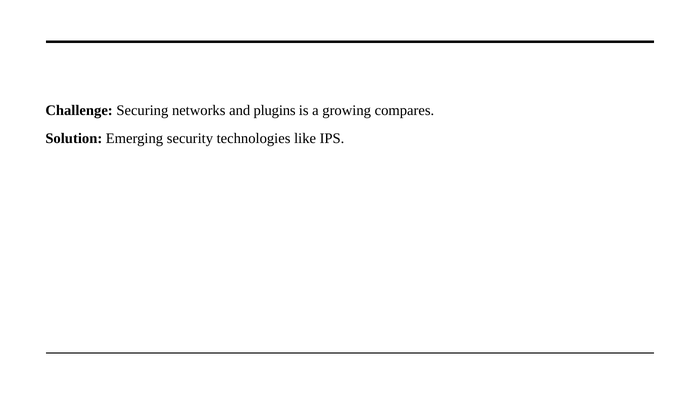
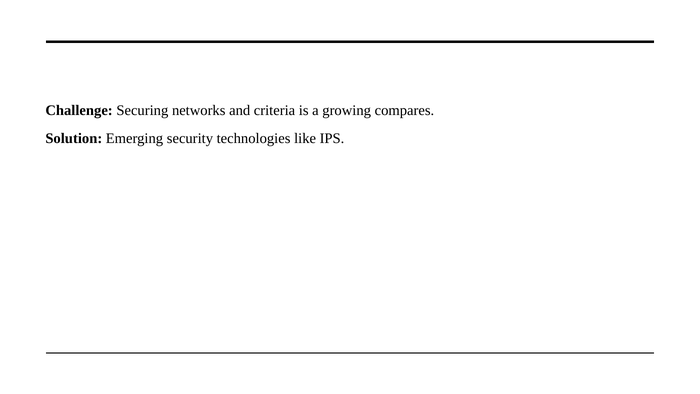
plugins: plugins -> criteria (274, 110)
